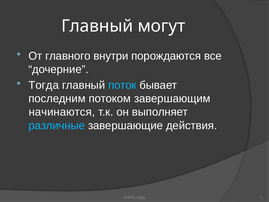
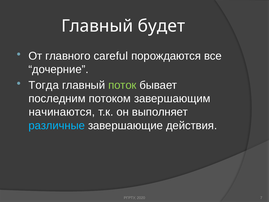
могут: могут -> будет (161, 26)
внутри: внутри -> careful (111, 56)
поток colour: light blue -> light green (122, 85)
